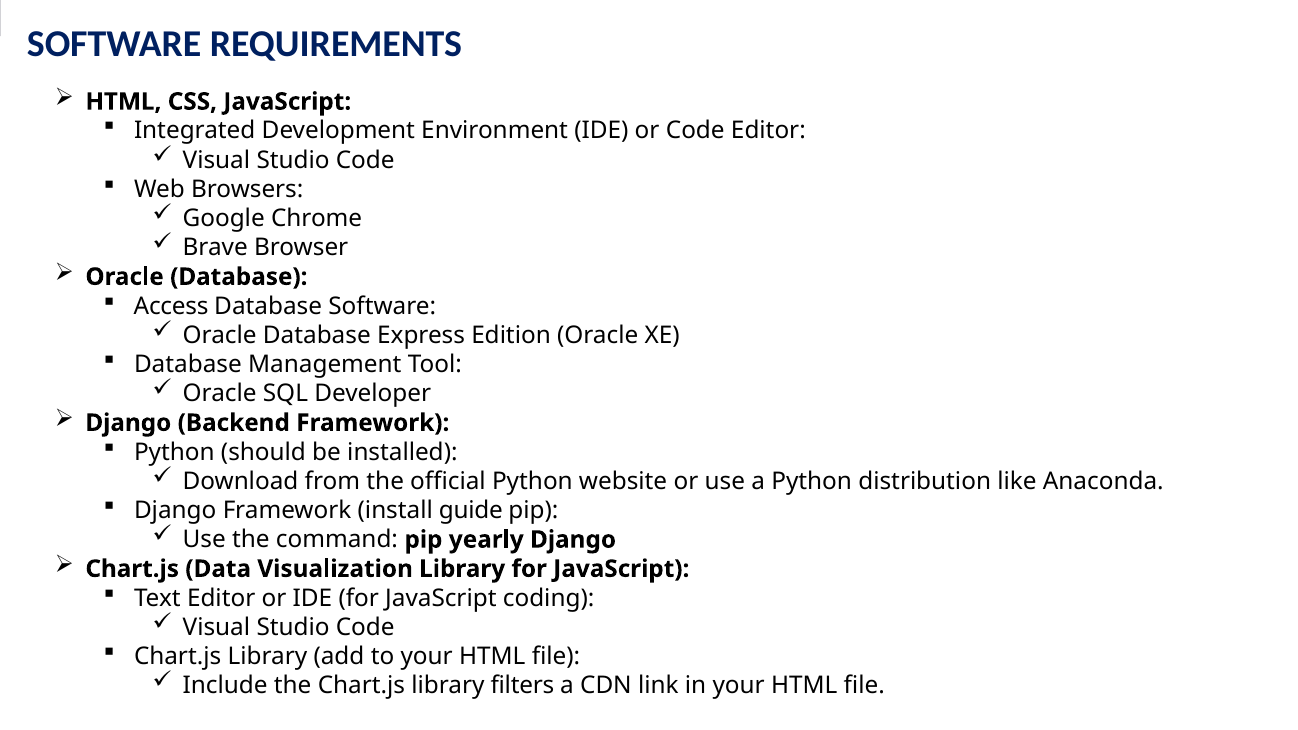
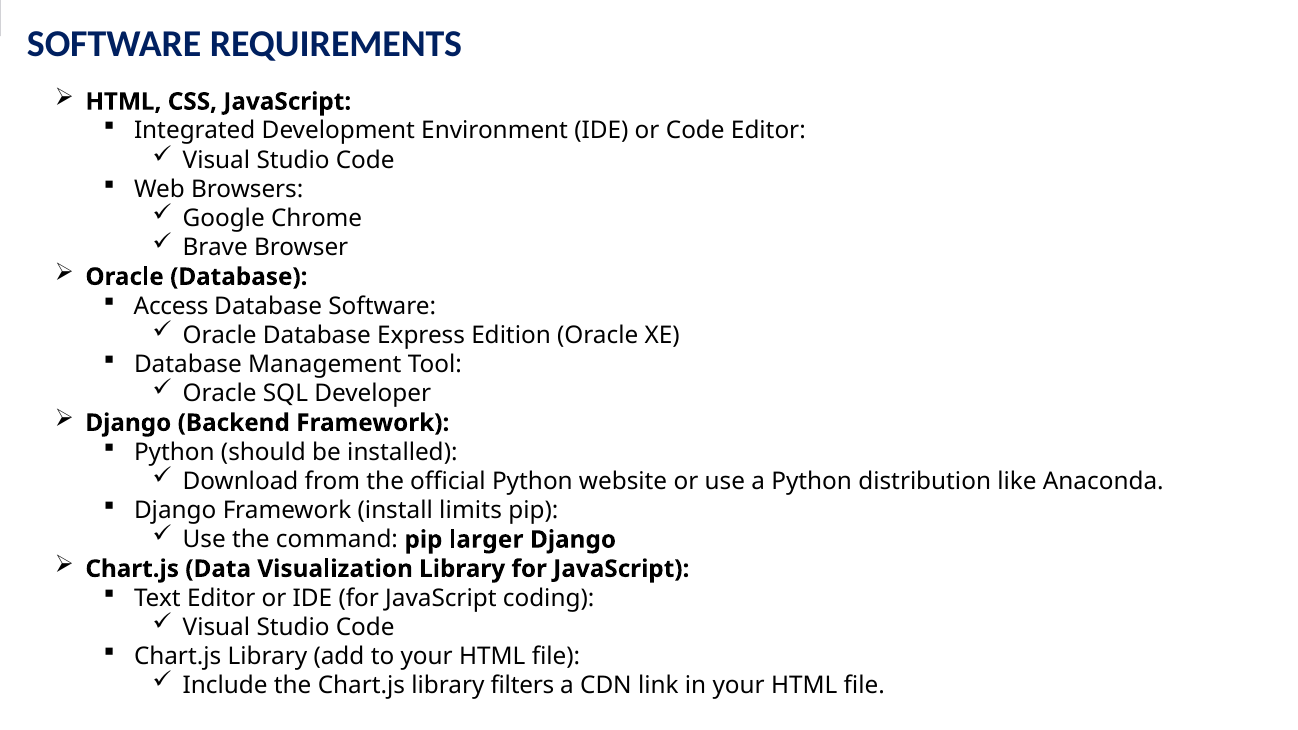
guide: guide -> limits (471, 511)
yearly: yearly -> larger (486, 540)
